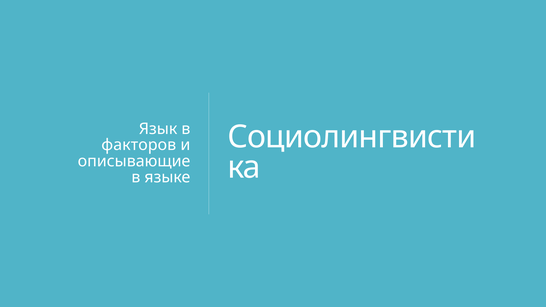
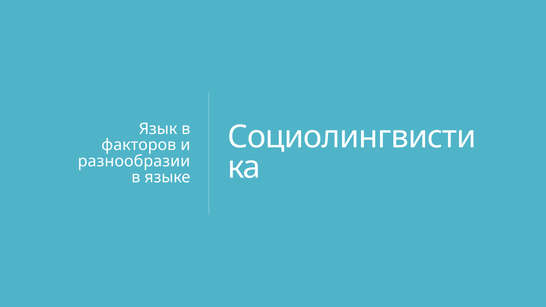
описывающие: описывающие -> разнообразии (134, 161)
